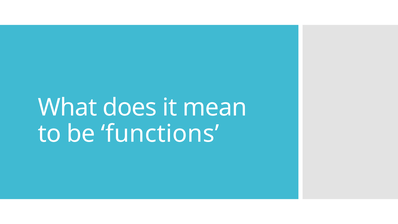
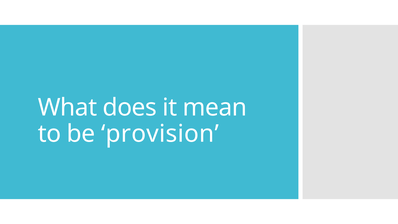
functions: functions -> provision (160, 134)
